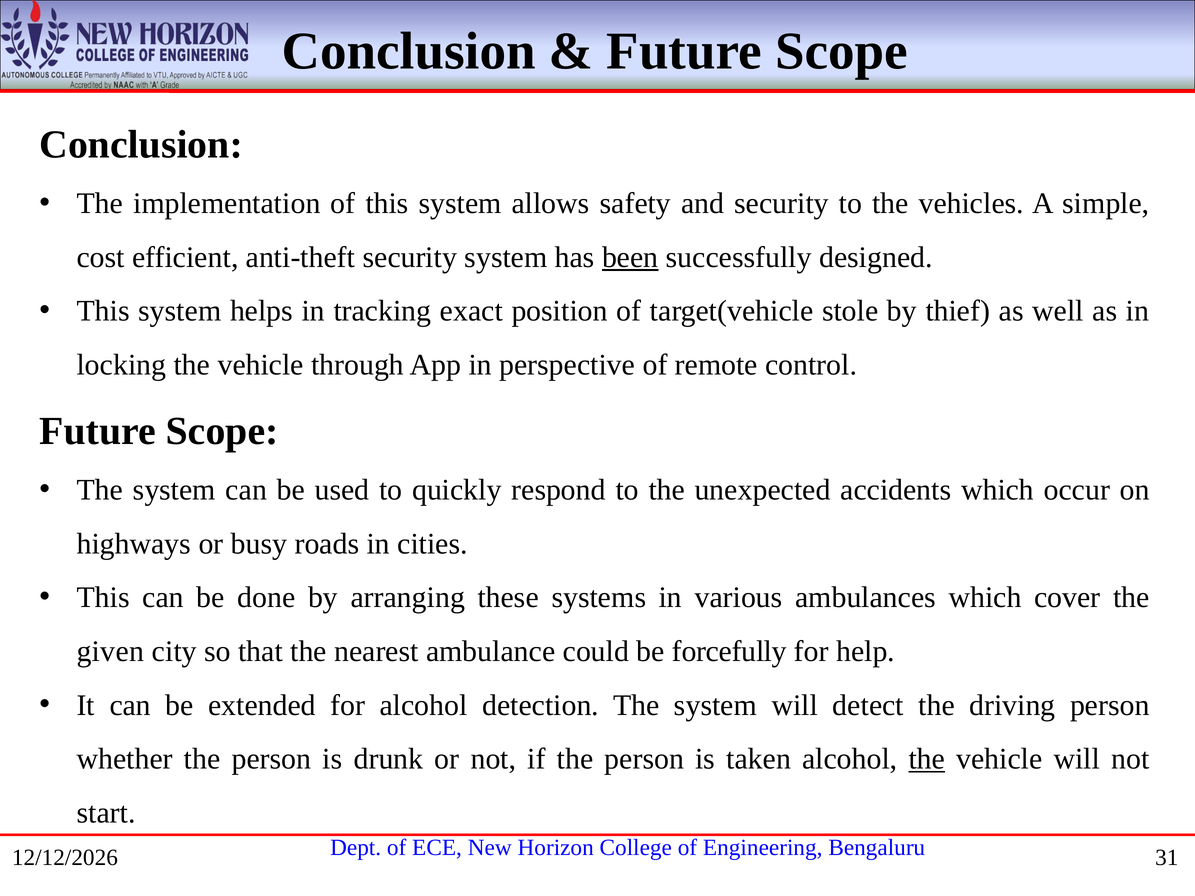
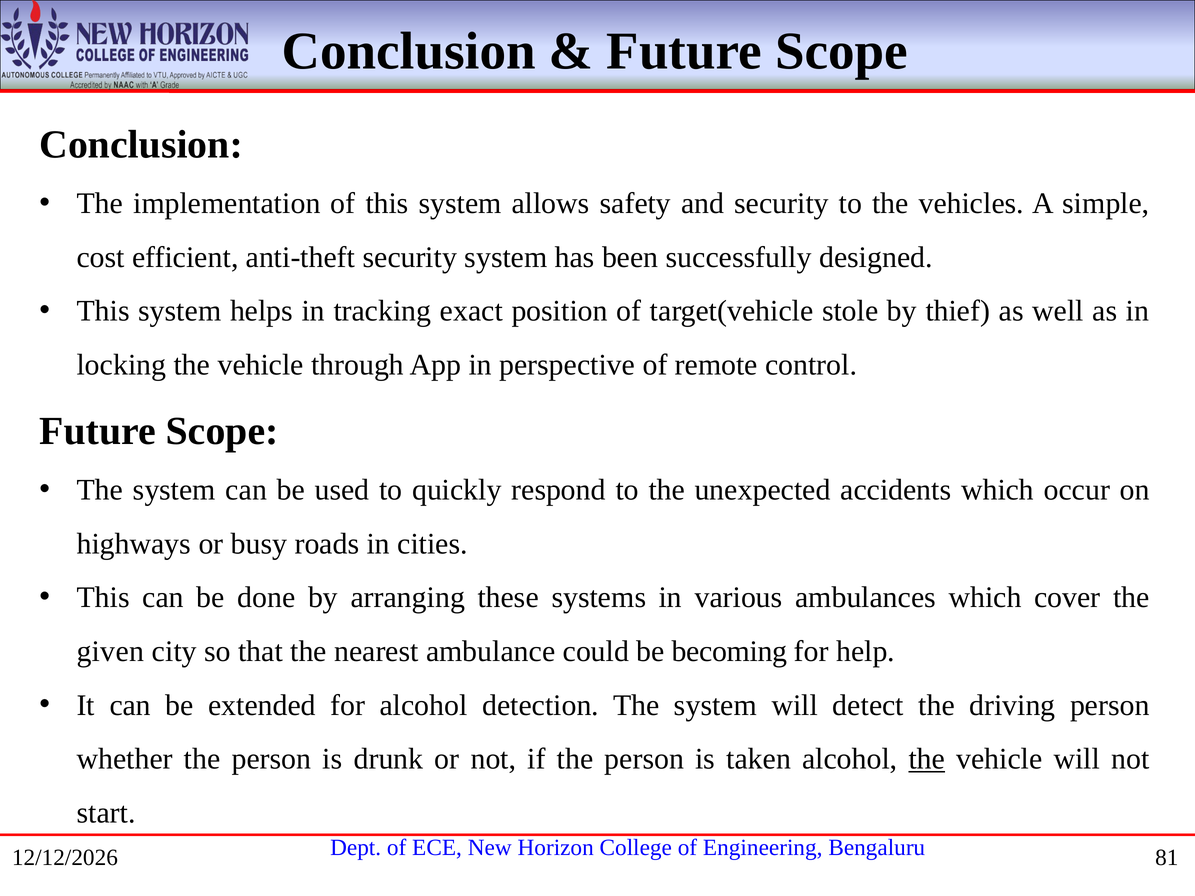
been underline: present -> none (630, 257)
forcefully: forcefully -> becoming (729, 652)
31: 31 -> 81 (1167, 858)
